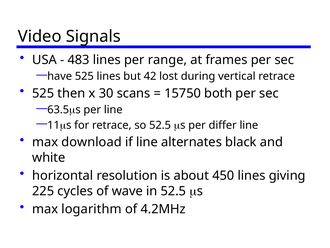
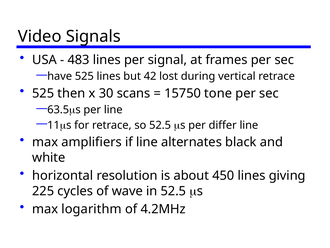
range: range -> signal (167, 60)
both: both -> tone (218, 93)
download: download -> amplifiers (92, 142)
